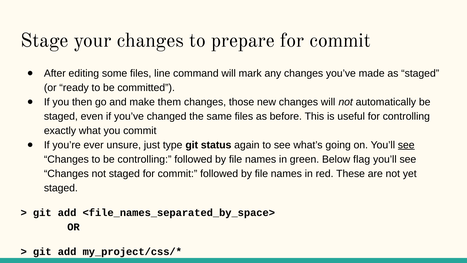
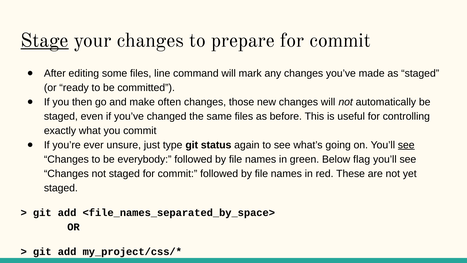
Stage underline: none -> present (45, 40)
them: them -> often (169, 102)
be controlling: controlling -> everybody (145, 159)
